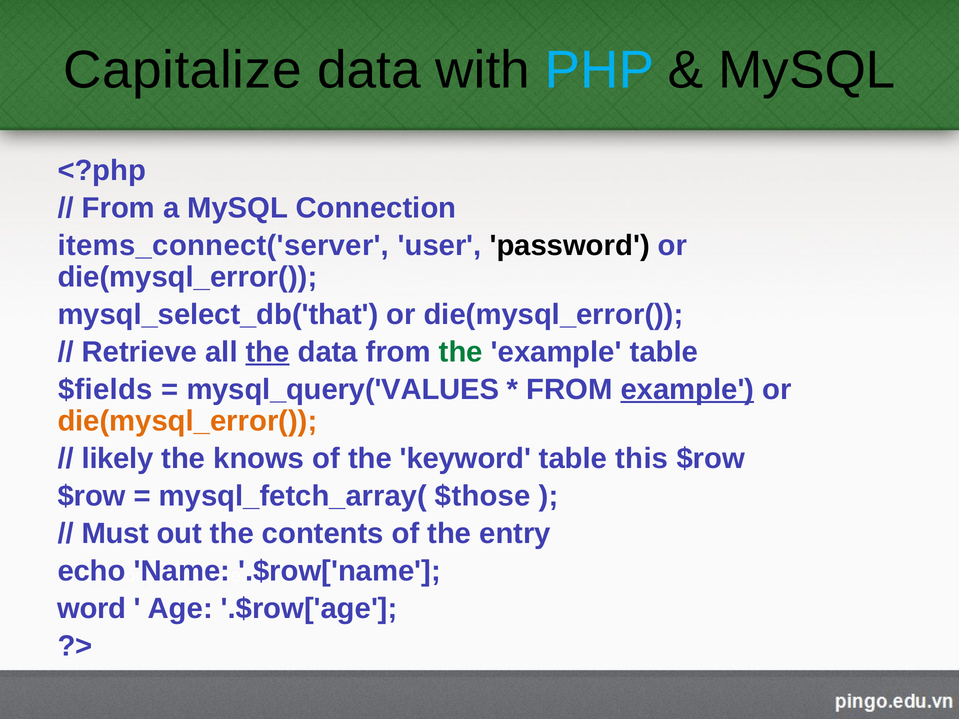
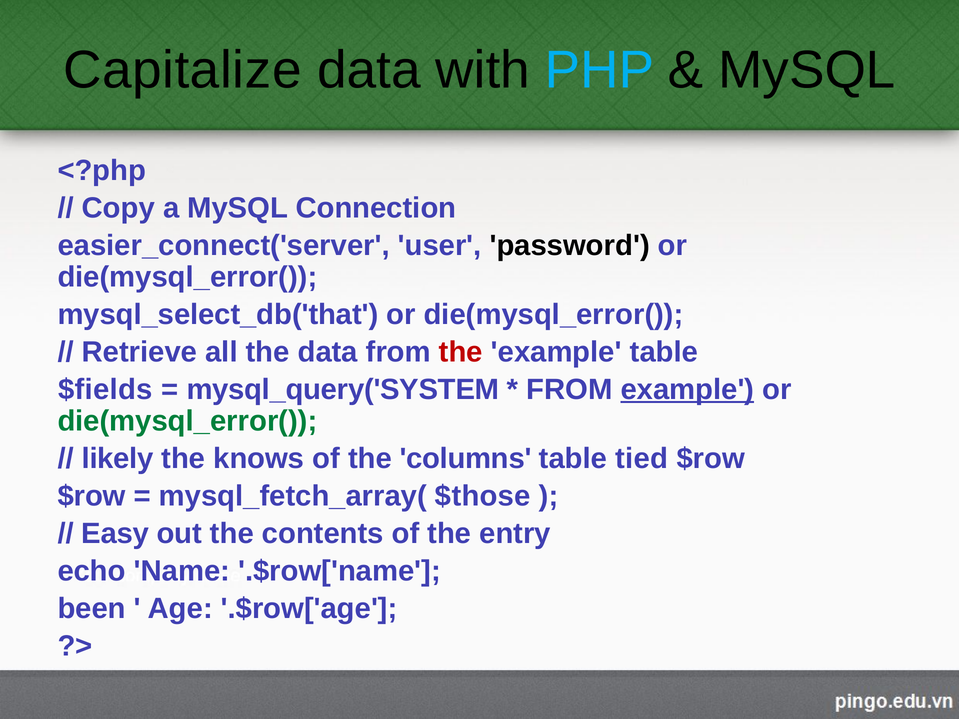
From: From -> Copy (118, 208)
items_connect('server: items_connect('server -> easier_connect('server (224, 245)
the underline: present -> none (268, 352)
the colour: green -> red (461, 352)
mysql_query('VALUES: mysql_query('VALUES -> mysql_query('SYSTEM (343, 390)
die(mysql_error( colour: orange -> green (187, 421)
keyword: keyword -> columns (466, 459)
this: this -> tied (642, 459)
Must: Must -> Easy (115, 534)
word: word -> been (92, 609)
